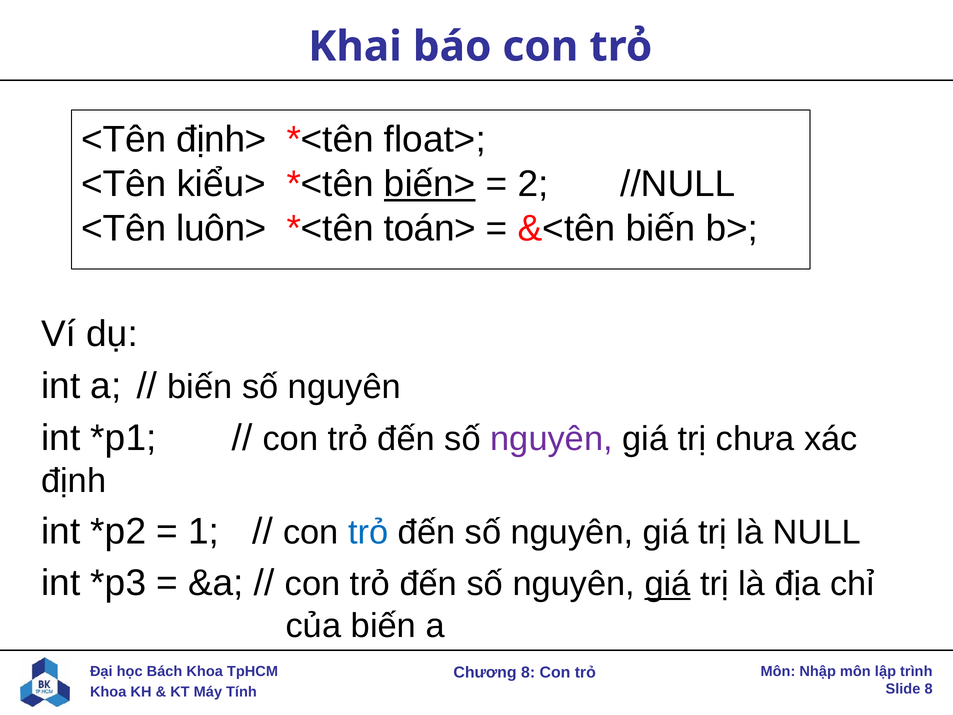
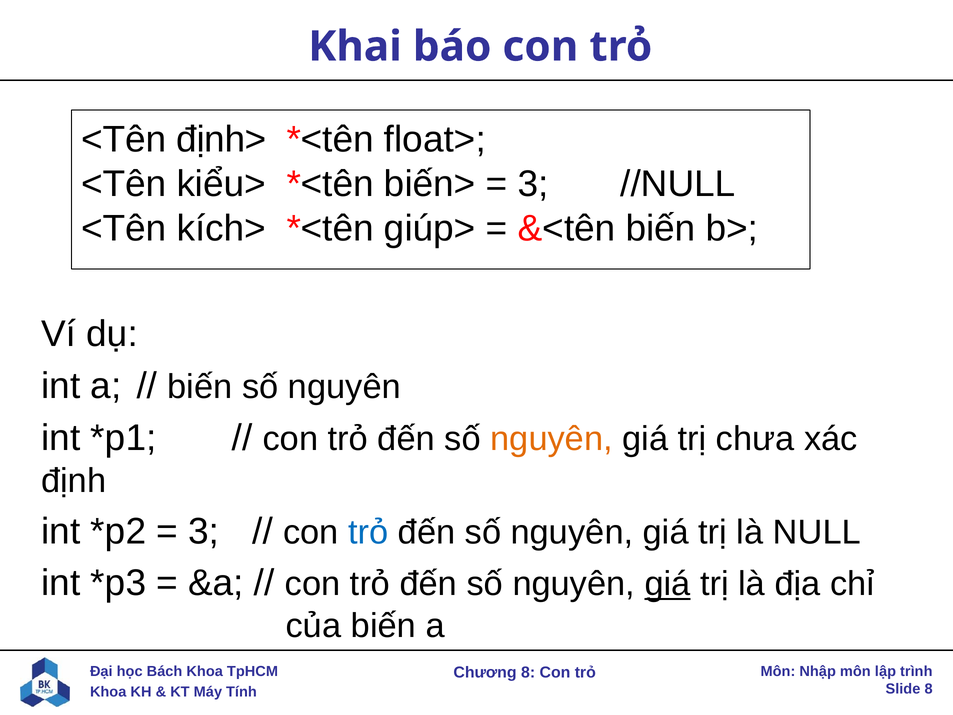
biến> underline: present -> none (430, 184)
2: 2 -> 3 (533, 184)
luôn>: luôn> -> kích> (221, 229)
toán>: toán> -> giúp> (430, 229)
nguyên colour: purple -> orange (551, 439)
1: 1 -> 3 (204, 531)
